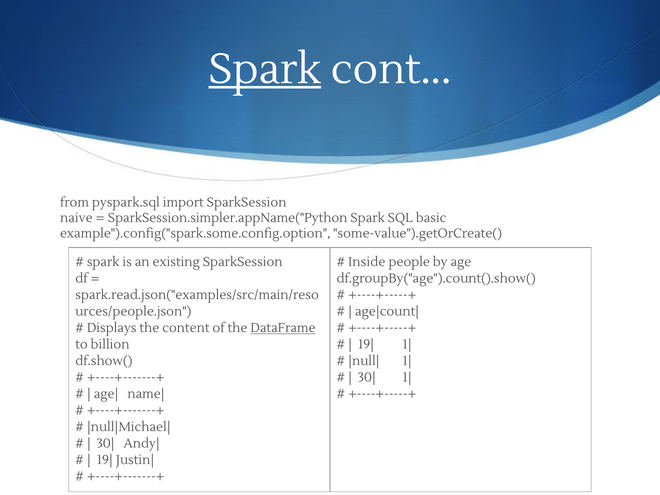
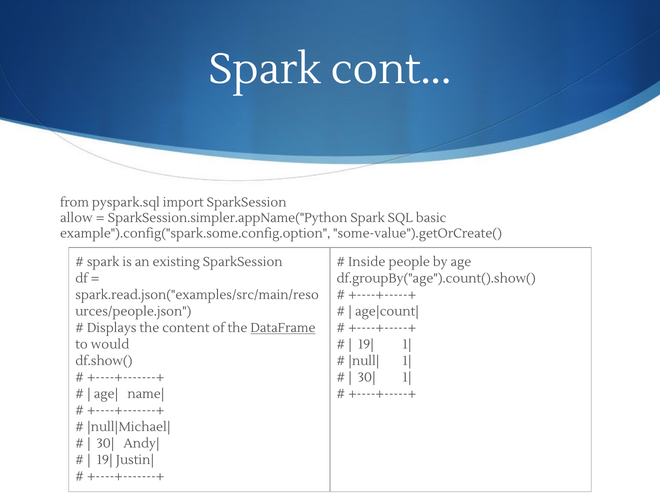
Spark underline: present -> none (265, 69)
naive: naive -> allow (76, 218)
billion: billion -> would (110, 345)
